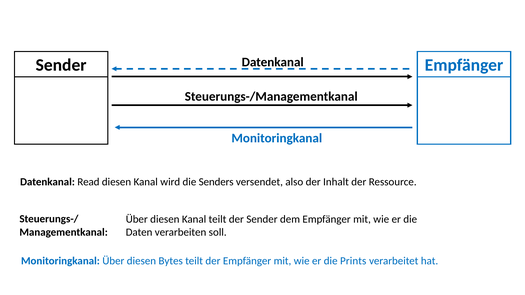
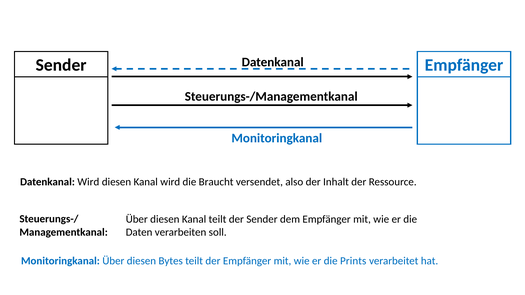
Datenkanal Read: Read -> Wird (88, 182)
Senders: Senders -> Braucht (216, 182)
